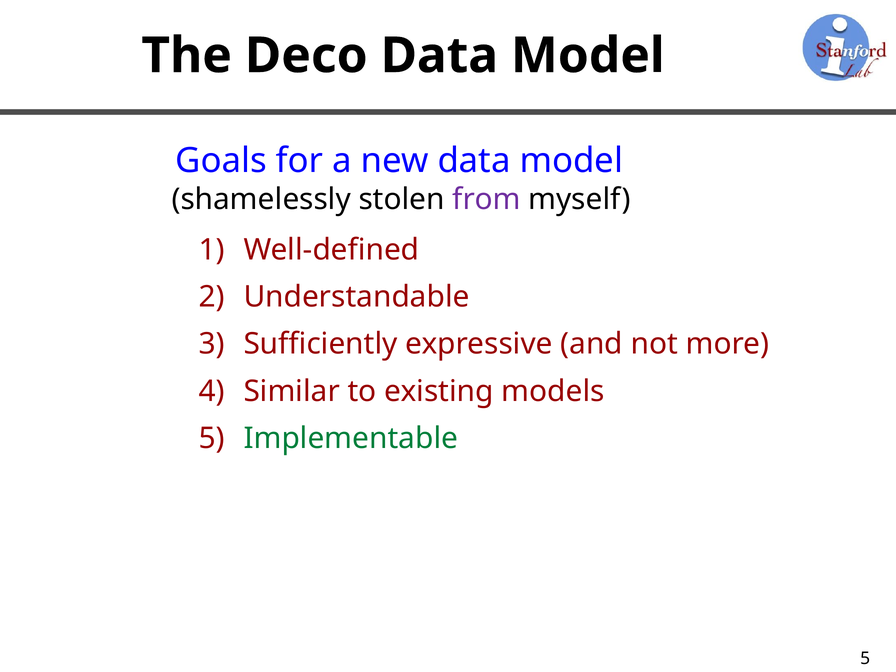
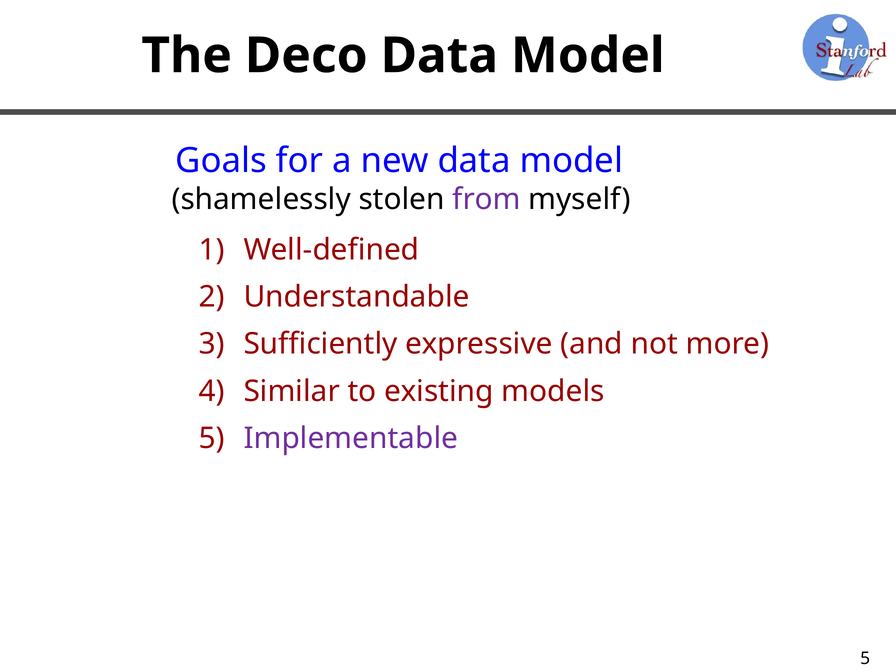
Implementable colour: green -> purple (351, 438)
